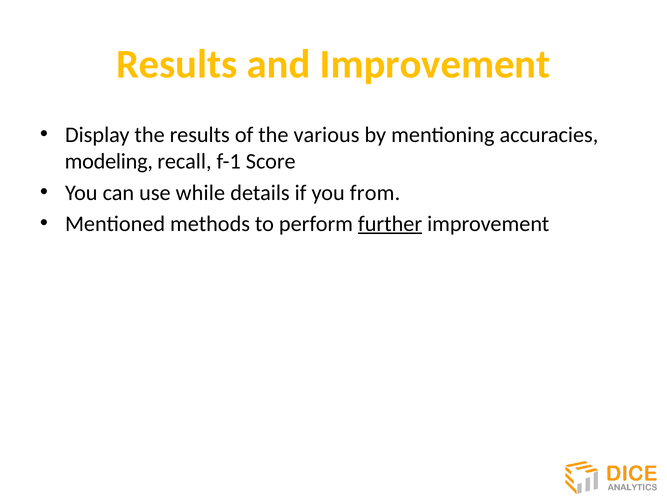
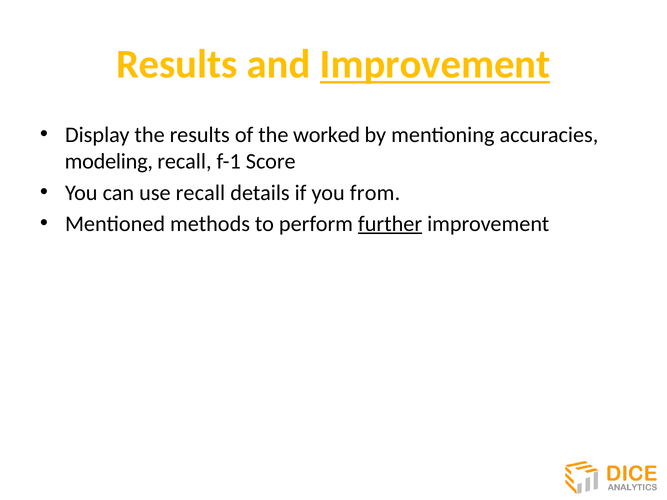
Improvement underline: none -> present (435, 65)
various: various -> worked (327, 135)
use while: while -> recall (200, 193)
